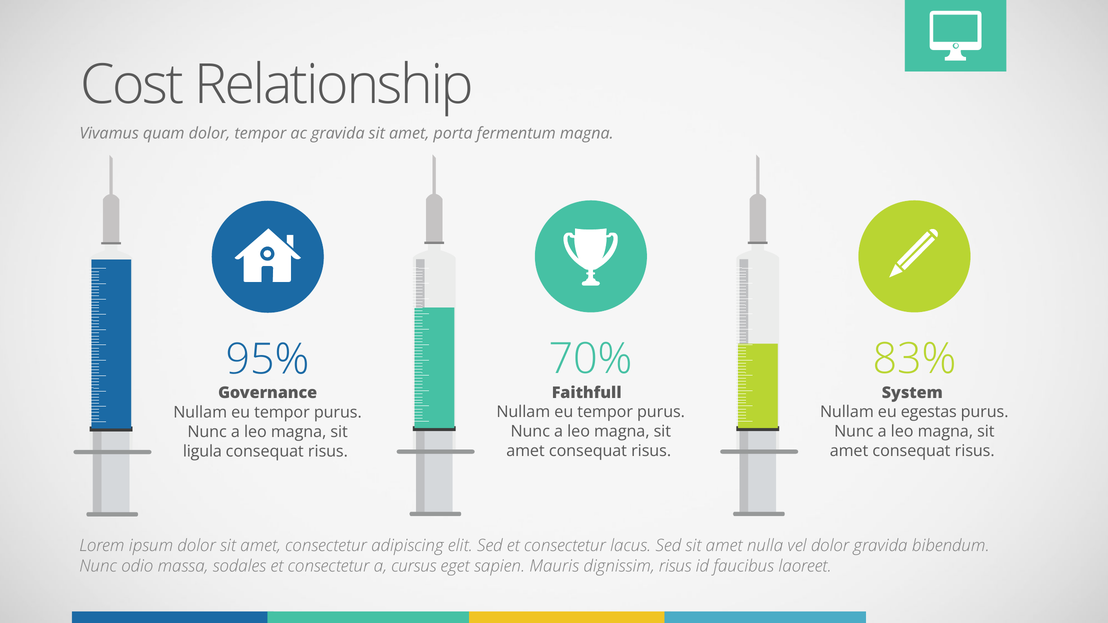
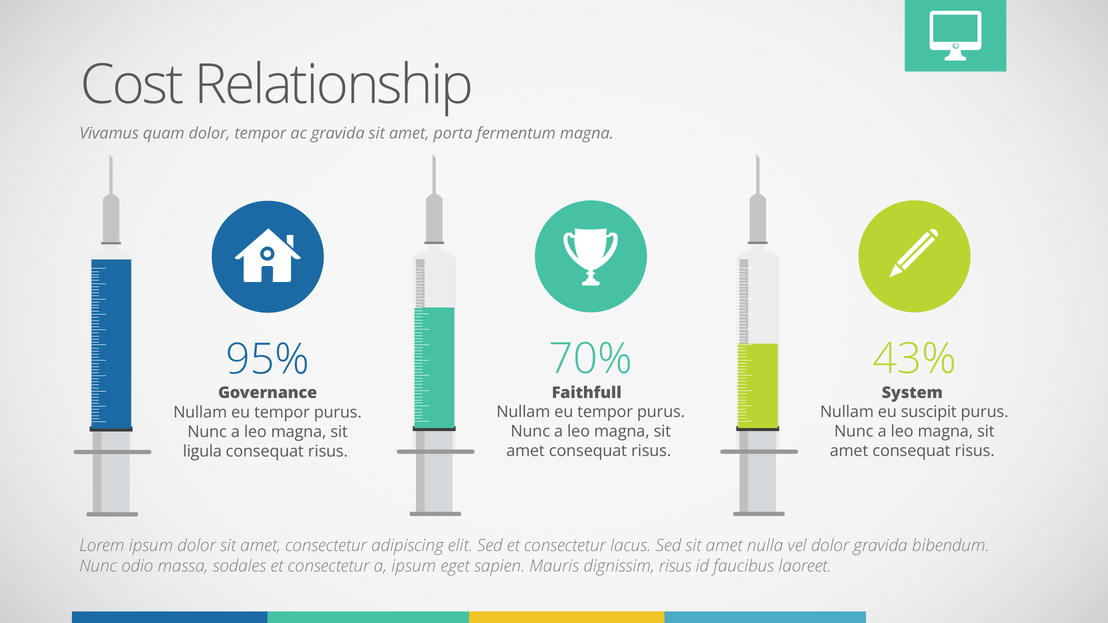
83%: 83% -> 43% (914, 359)
egestas: egestas -> suscipit (929, 412)
a cursus: cursus -> ipsum (414, 566)
